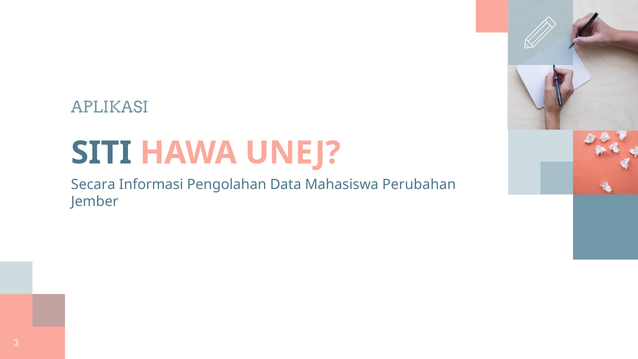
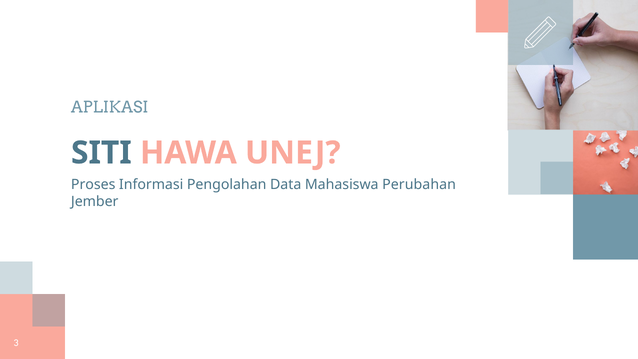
Secara: Secara -> Proses (93, 185)
